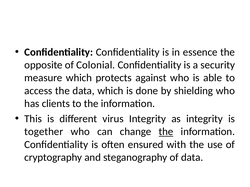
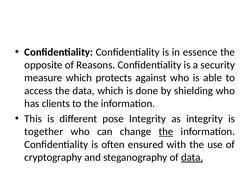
Colonial: Colonial -> Reasons (96, 65)
virus: virus -> pose (113, 119)
data underline: none -> present (192, 158)
